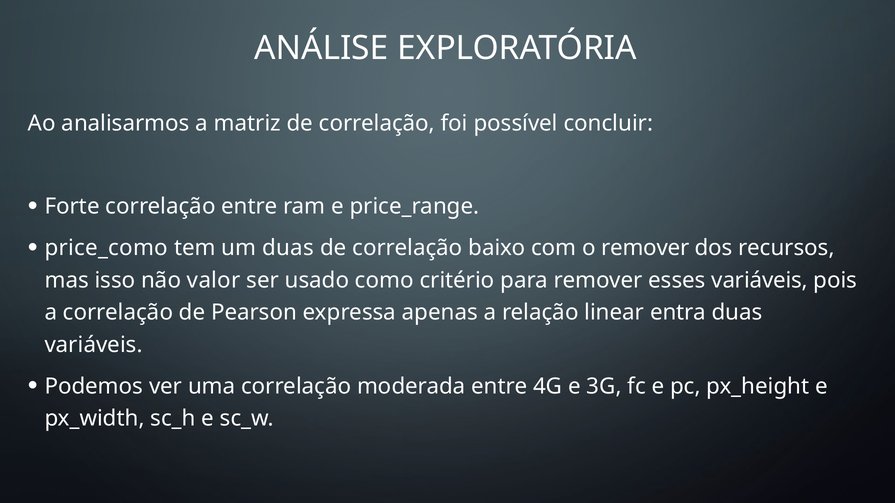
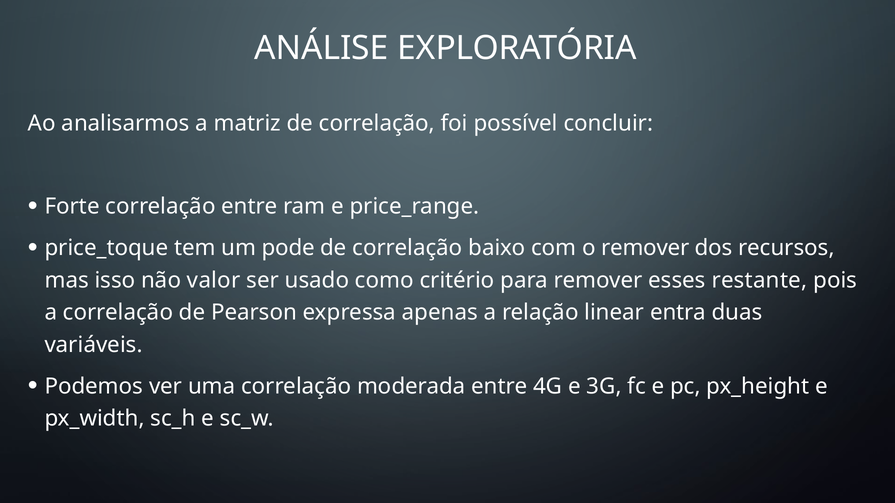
price_como: price_como -> price_toque (106, 248)
um duas: duas -> pode (288, 248)
esses variáveis: variáveis -> restante (759, 281)
